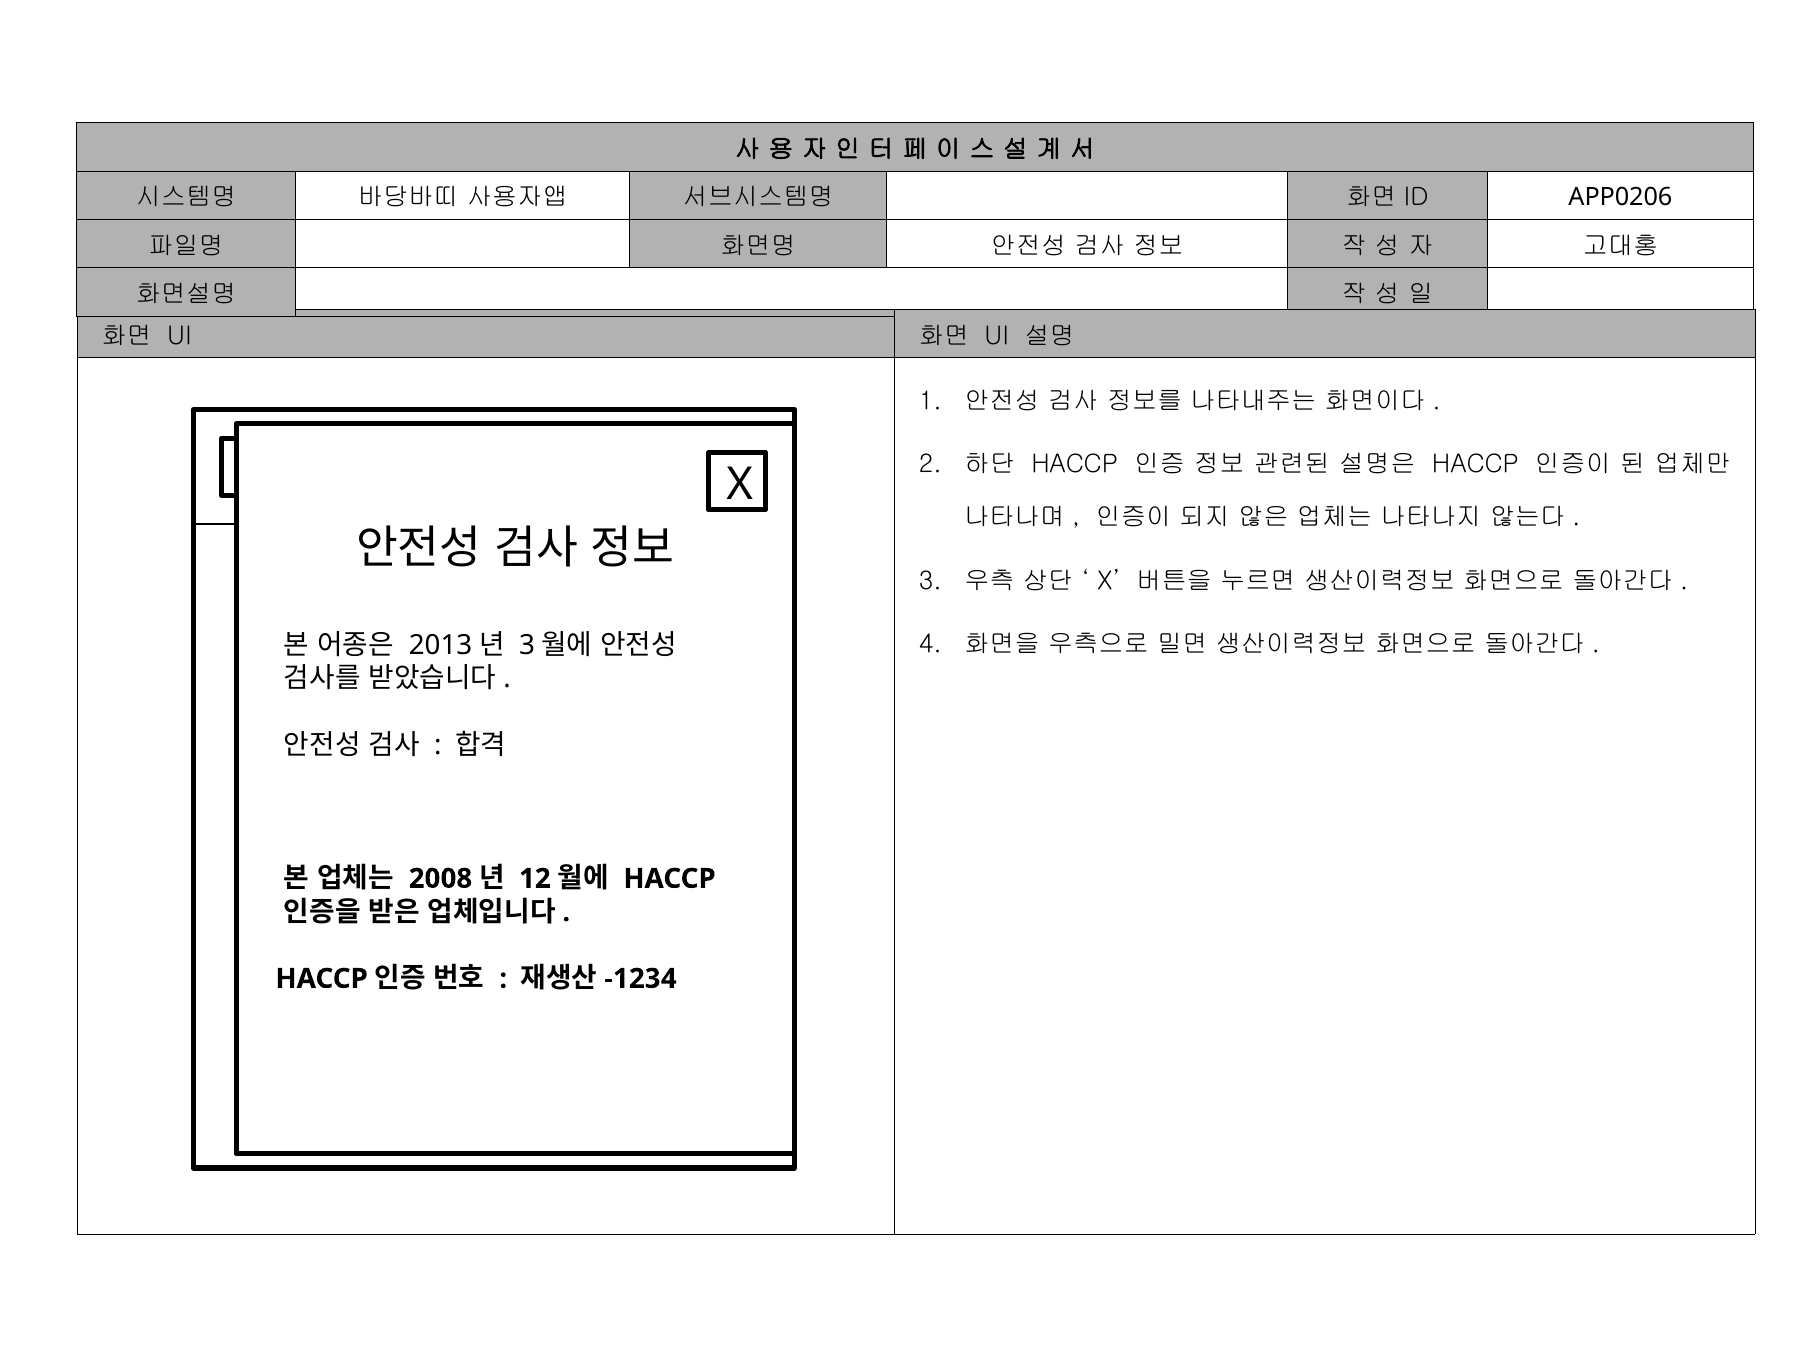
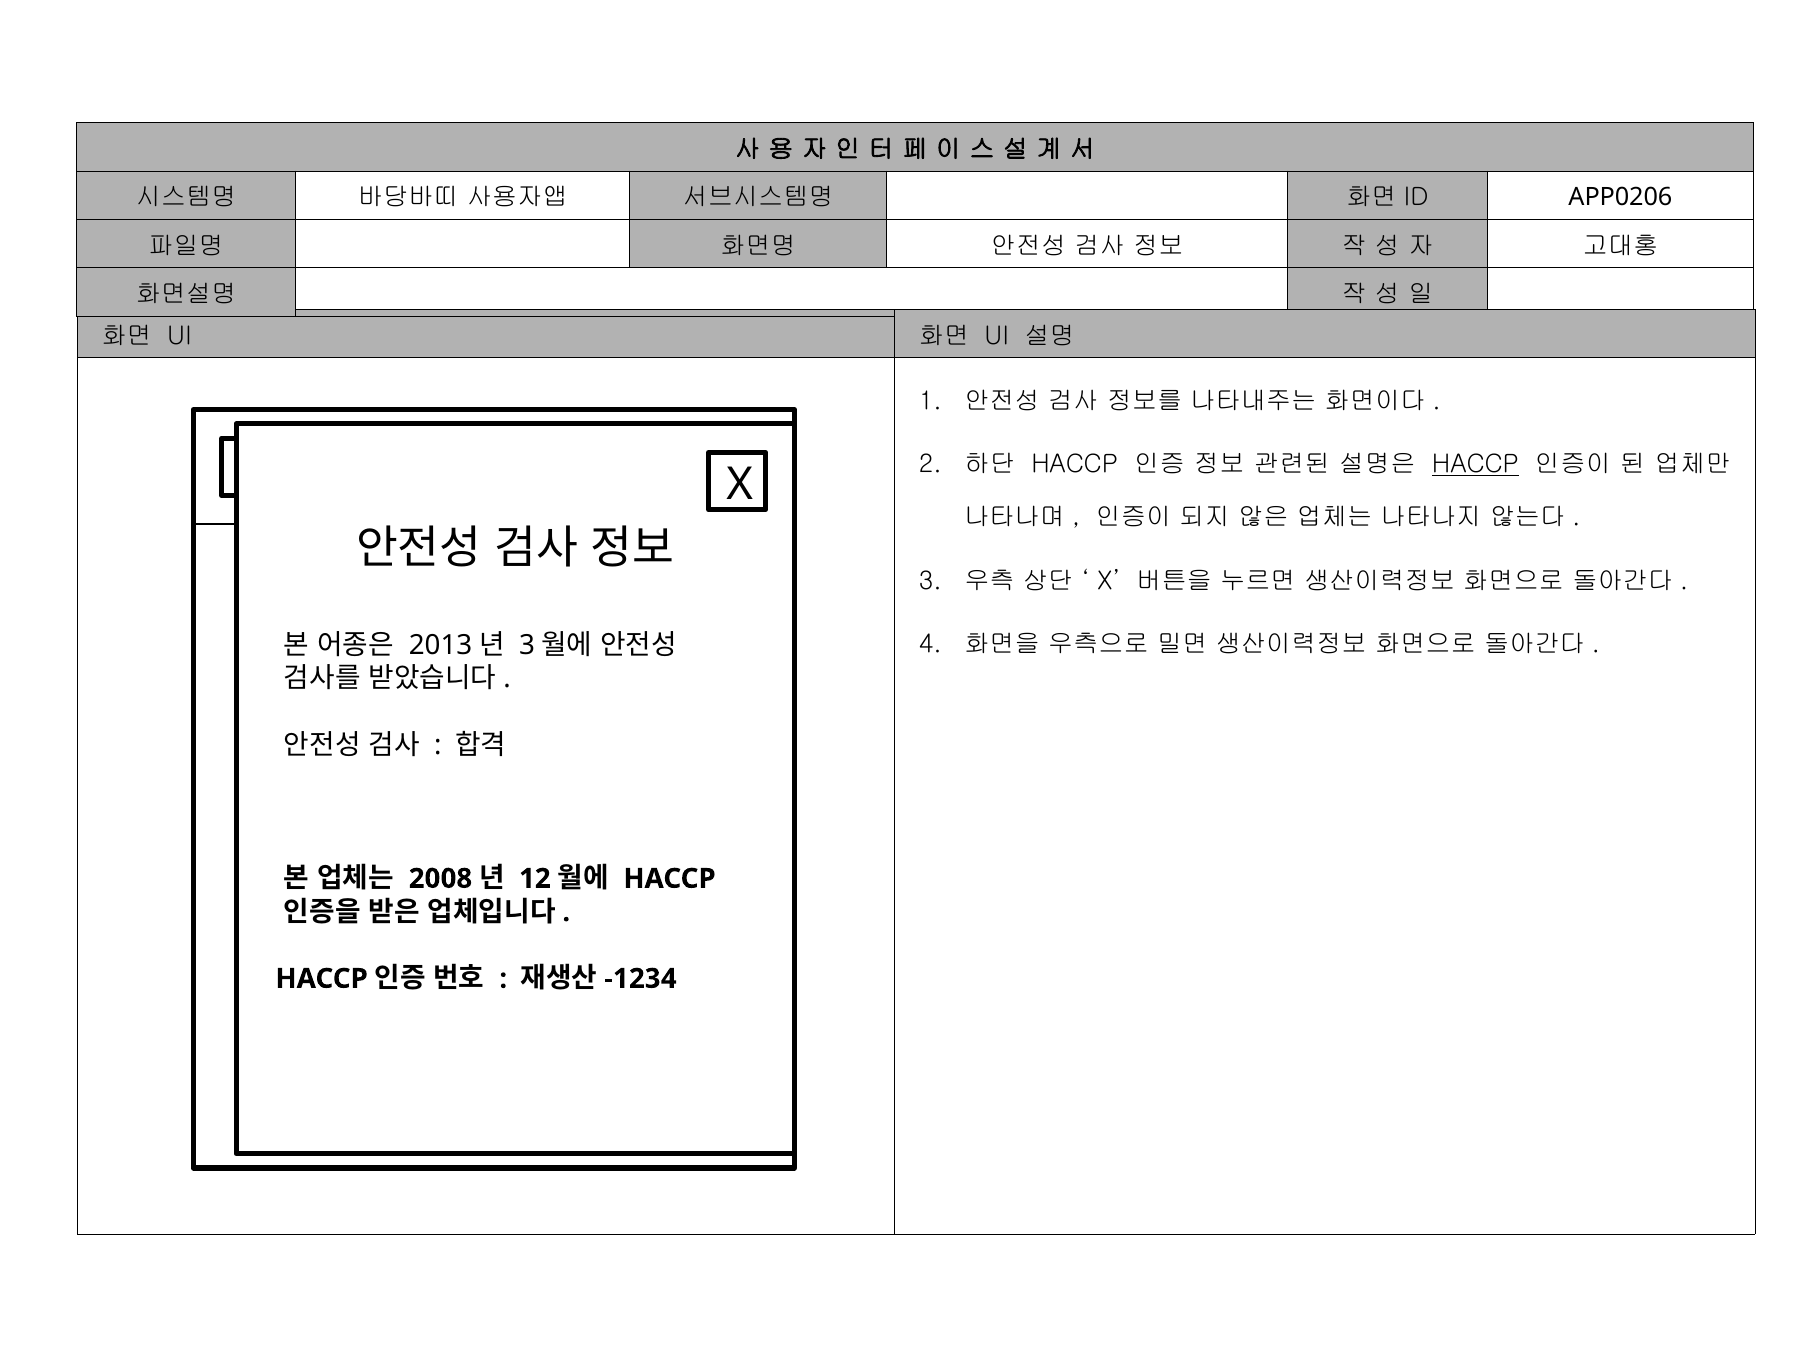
HACCP underline: none -> present (1475, 465)
